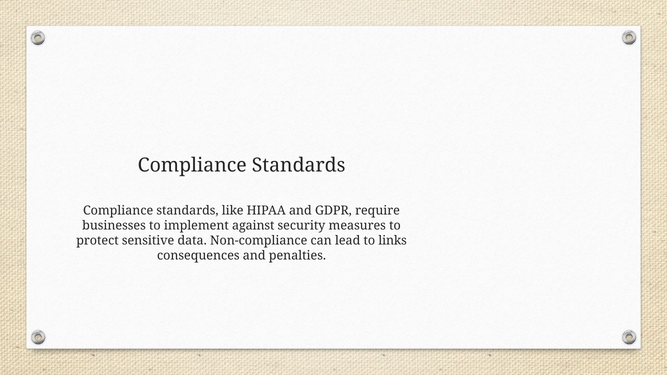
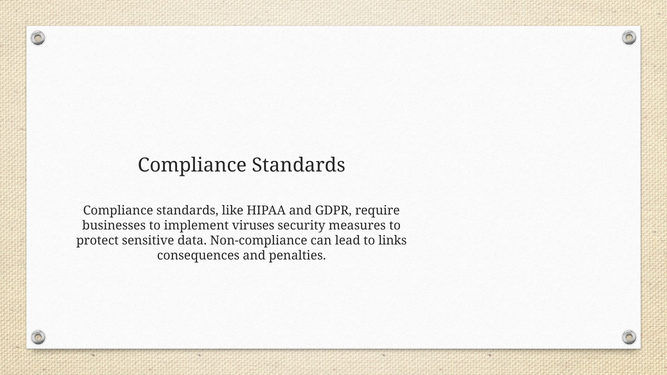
against: against -> viruses (253, 226)
